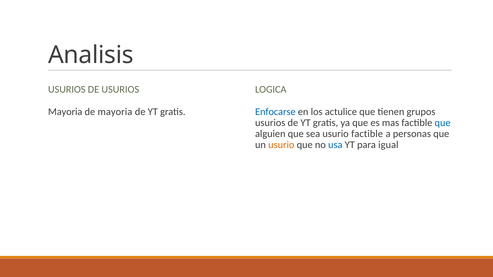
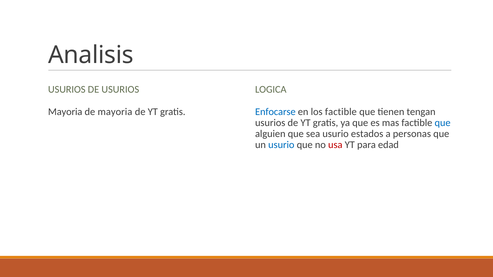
los actulice: actulice -> factible (341, 112)
grupos: grupos -> tengan (421, 112)
usurio factible: factible -> estados (367, 134)
usurio colour: orange -> blue (281, 145)
usa colour: blue -> red (335, 145)
igual: igual -> edad (388, 145)
